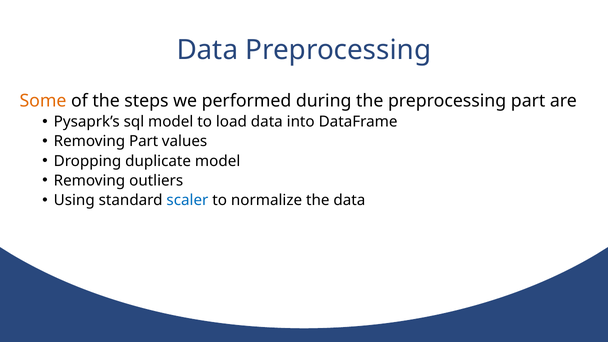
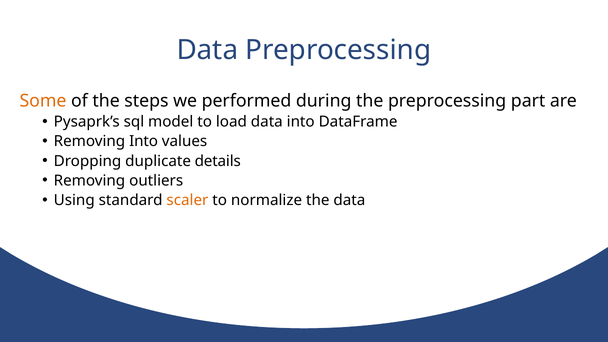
Removing Part: Part -> Into (144, 141)
duplicate model: model -> details (218, 161)
scaler colour: blue -> orange (187, 200)
